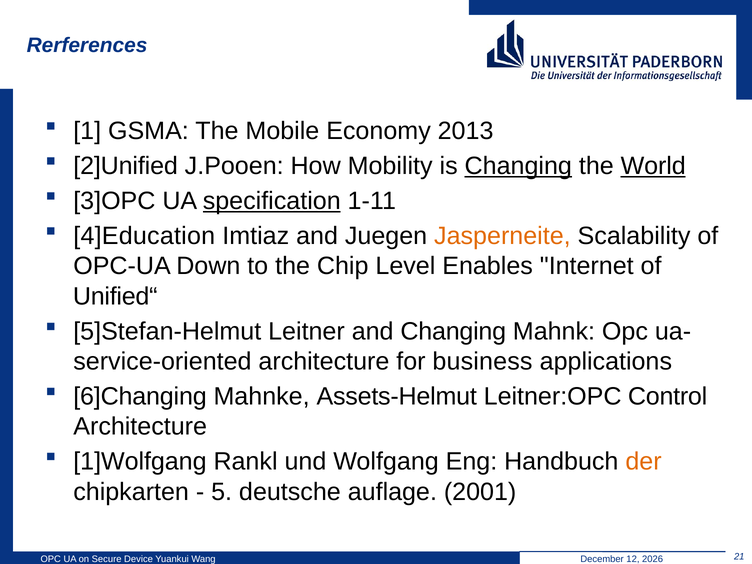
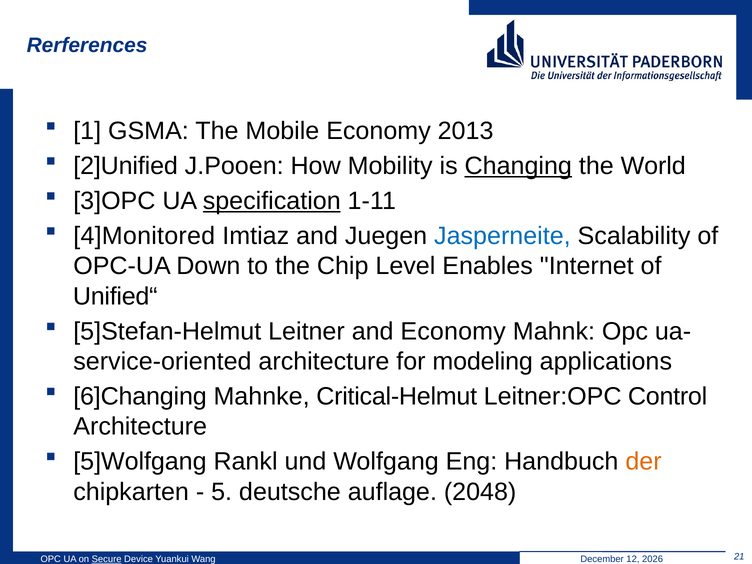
World underline: present -> none (653, 166)
4]Education: 4]Education -> 4]Monitored (144, 236)
Jasperneite colour: orange -> blue (502, 236)
and Changing: Changing -> Economy (453, 331)
business: business -> modeling (483, 361)
Assets-Helmut: Assets-Helmut -> Critical-Helmut (397, 397)
1]Wolfgang: 1]Wolfgang -> 5]Wolfgang (140, 462)
2001: 2001 -> 2048 (480, 492)
Secure underline: none -> present (107, 559)
